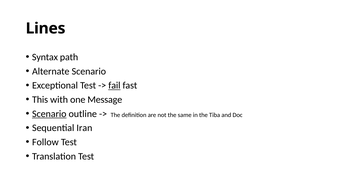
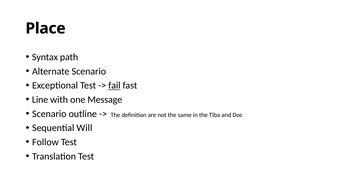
Lines: Lines -> Place (46, 28)
This: This -> Line (40, 100)
Scenario underline: present -> none (49, 114)
Iran: Iran -> Will (84, 128)
